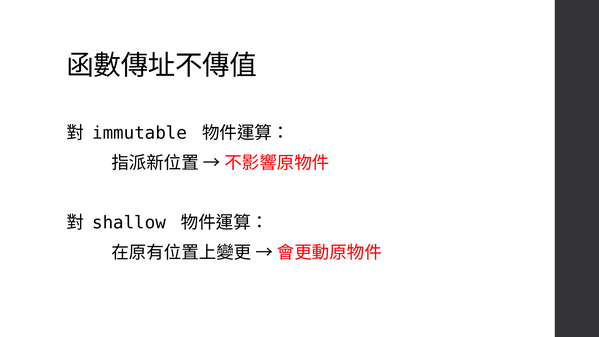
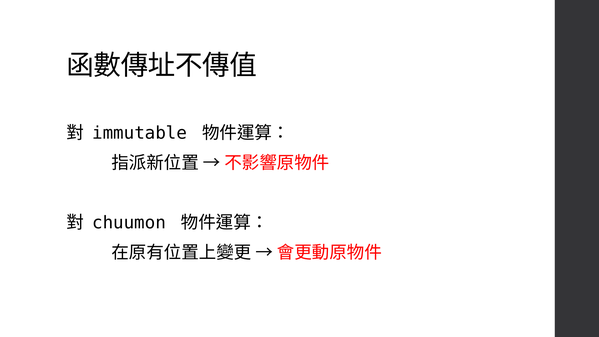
shallow: shallow -> chuumon (129, 223)
